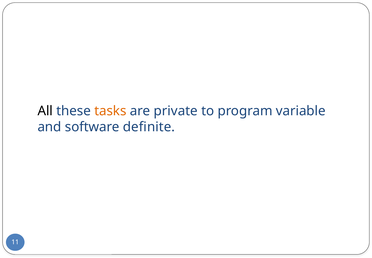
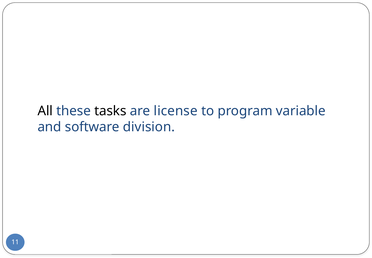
tasks colour: orange -> black (110, 111)
private: private -> license (176, 111)
definite: definite -> division (149, 127)
